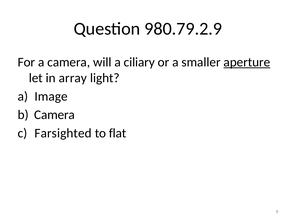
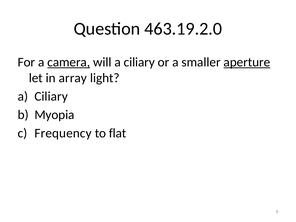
980.79.2.9: 980.79.2.9 -> 463.19.2.0 (183, 29)
camera underline: none -> present (69, 62)
Image: Image -> Ciliary (51, 96)
Camera: Camera -> Myopia (54, 115)
Farsighted: Farsighted -> Frequency (63, 133)
